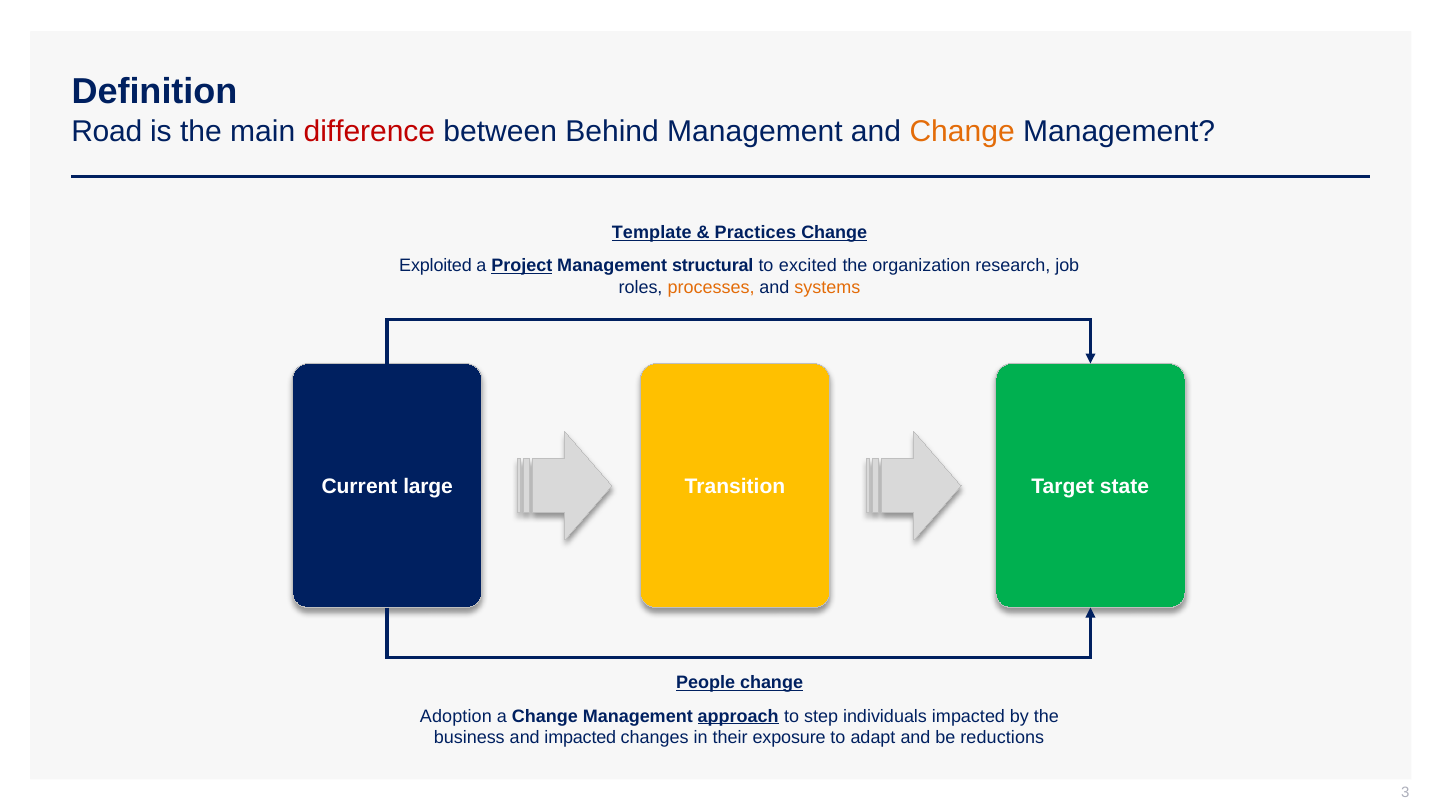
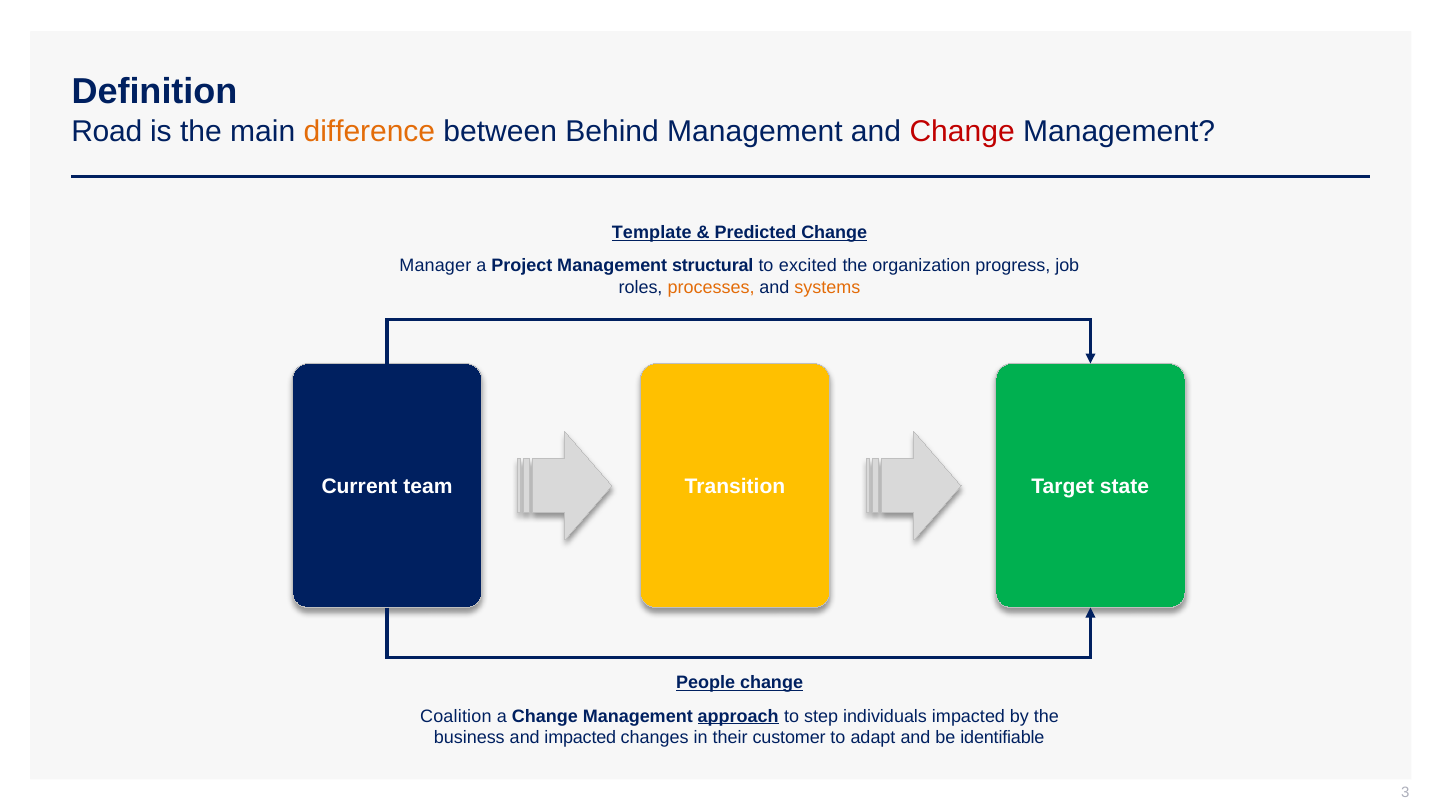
difference colour: red -> orange (369, 131)
Change colour: orange -> red (962, 131)
Practices: Practices -> Predicted (755, 233)
Exploited: Exploited -> Manager (435, 266)
Project underline: present -> none (522, 266)
research: research -> progress (1013, 266)
large: large -> team (428, 487)
Adoption: Adoption -> Coalition (456, 717)
exposure: exposure -> customer (789, 738)
reductions: reductions -> identifiable (1002, 738)
